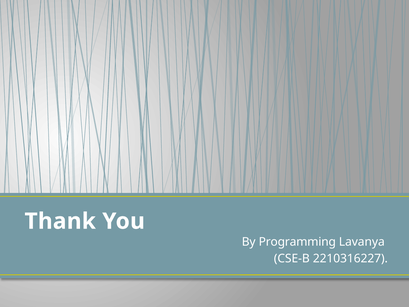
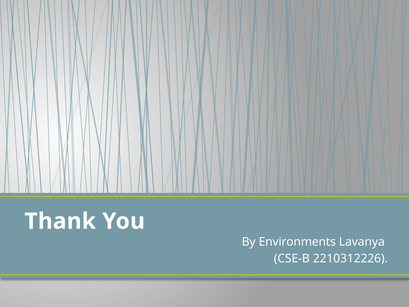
Programming: Programming -> Environments (297, 242)
2210316227: 2210316227 -> 2210312226 (350, 258)
